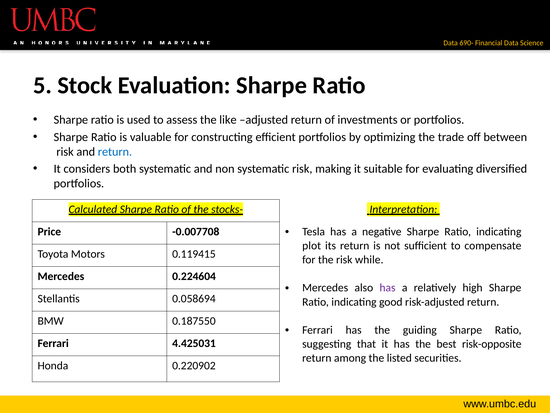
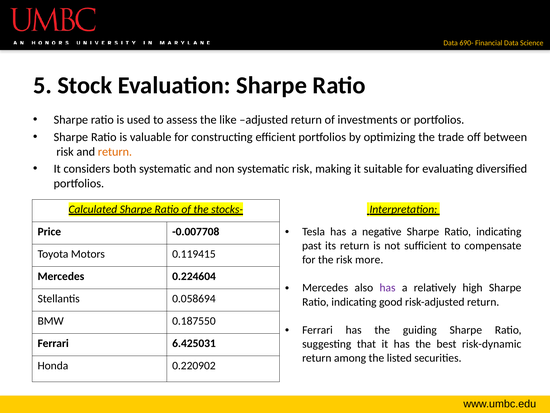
return colour: blue -> orange (115, 152)
plot: plot -> past (312, 245)
while: while -> more (369, 259)
4.425031: 4.425031 -> 6.425031 (194, 343)
risk-opposite: risk-opposite -> risk-dynamic (492, 344)
